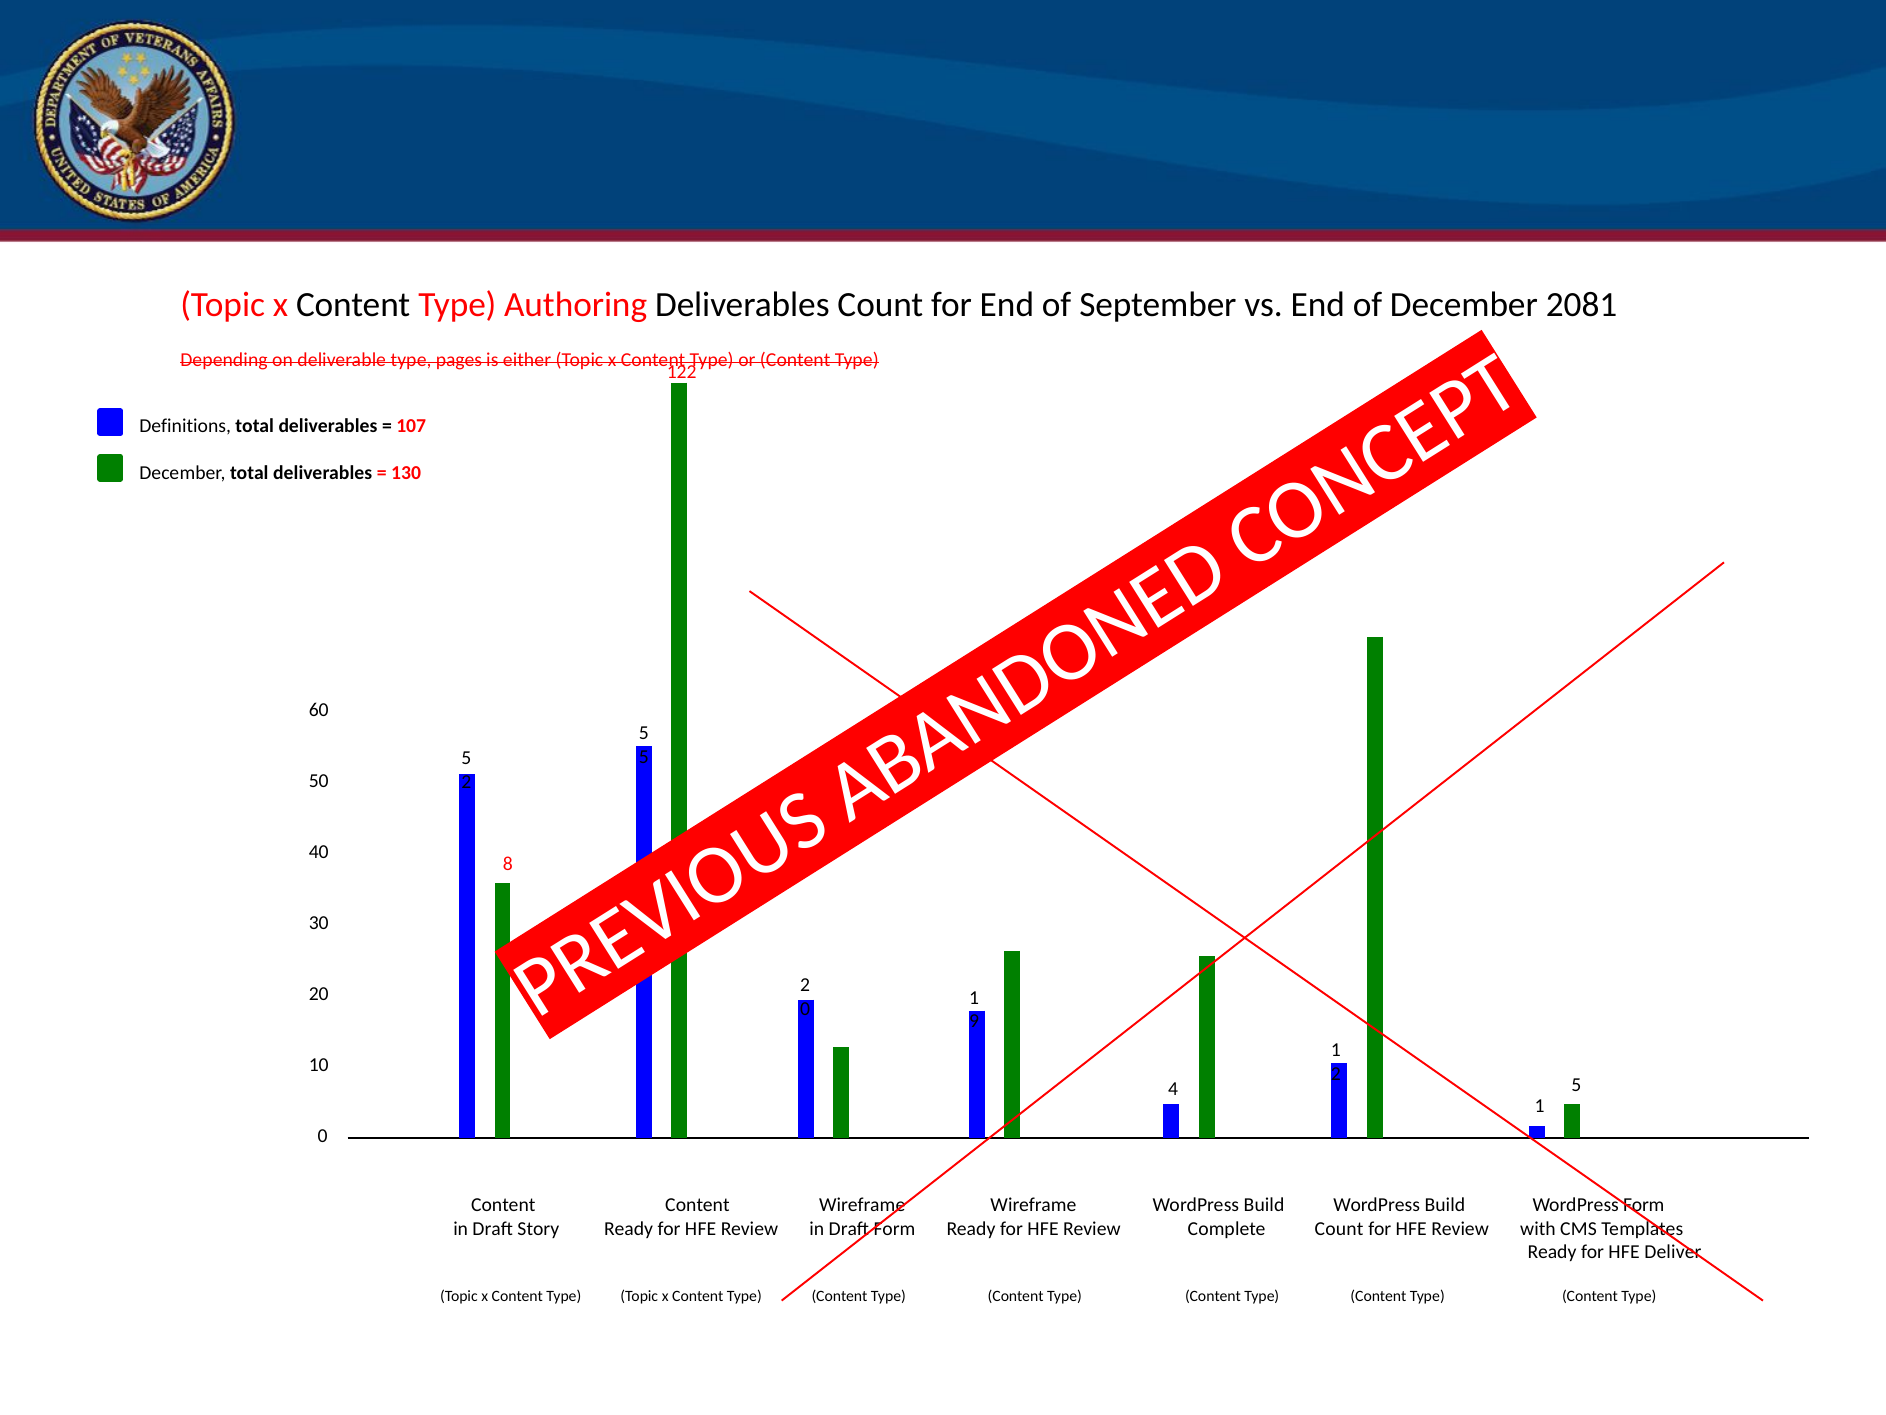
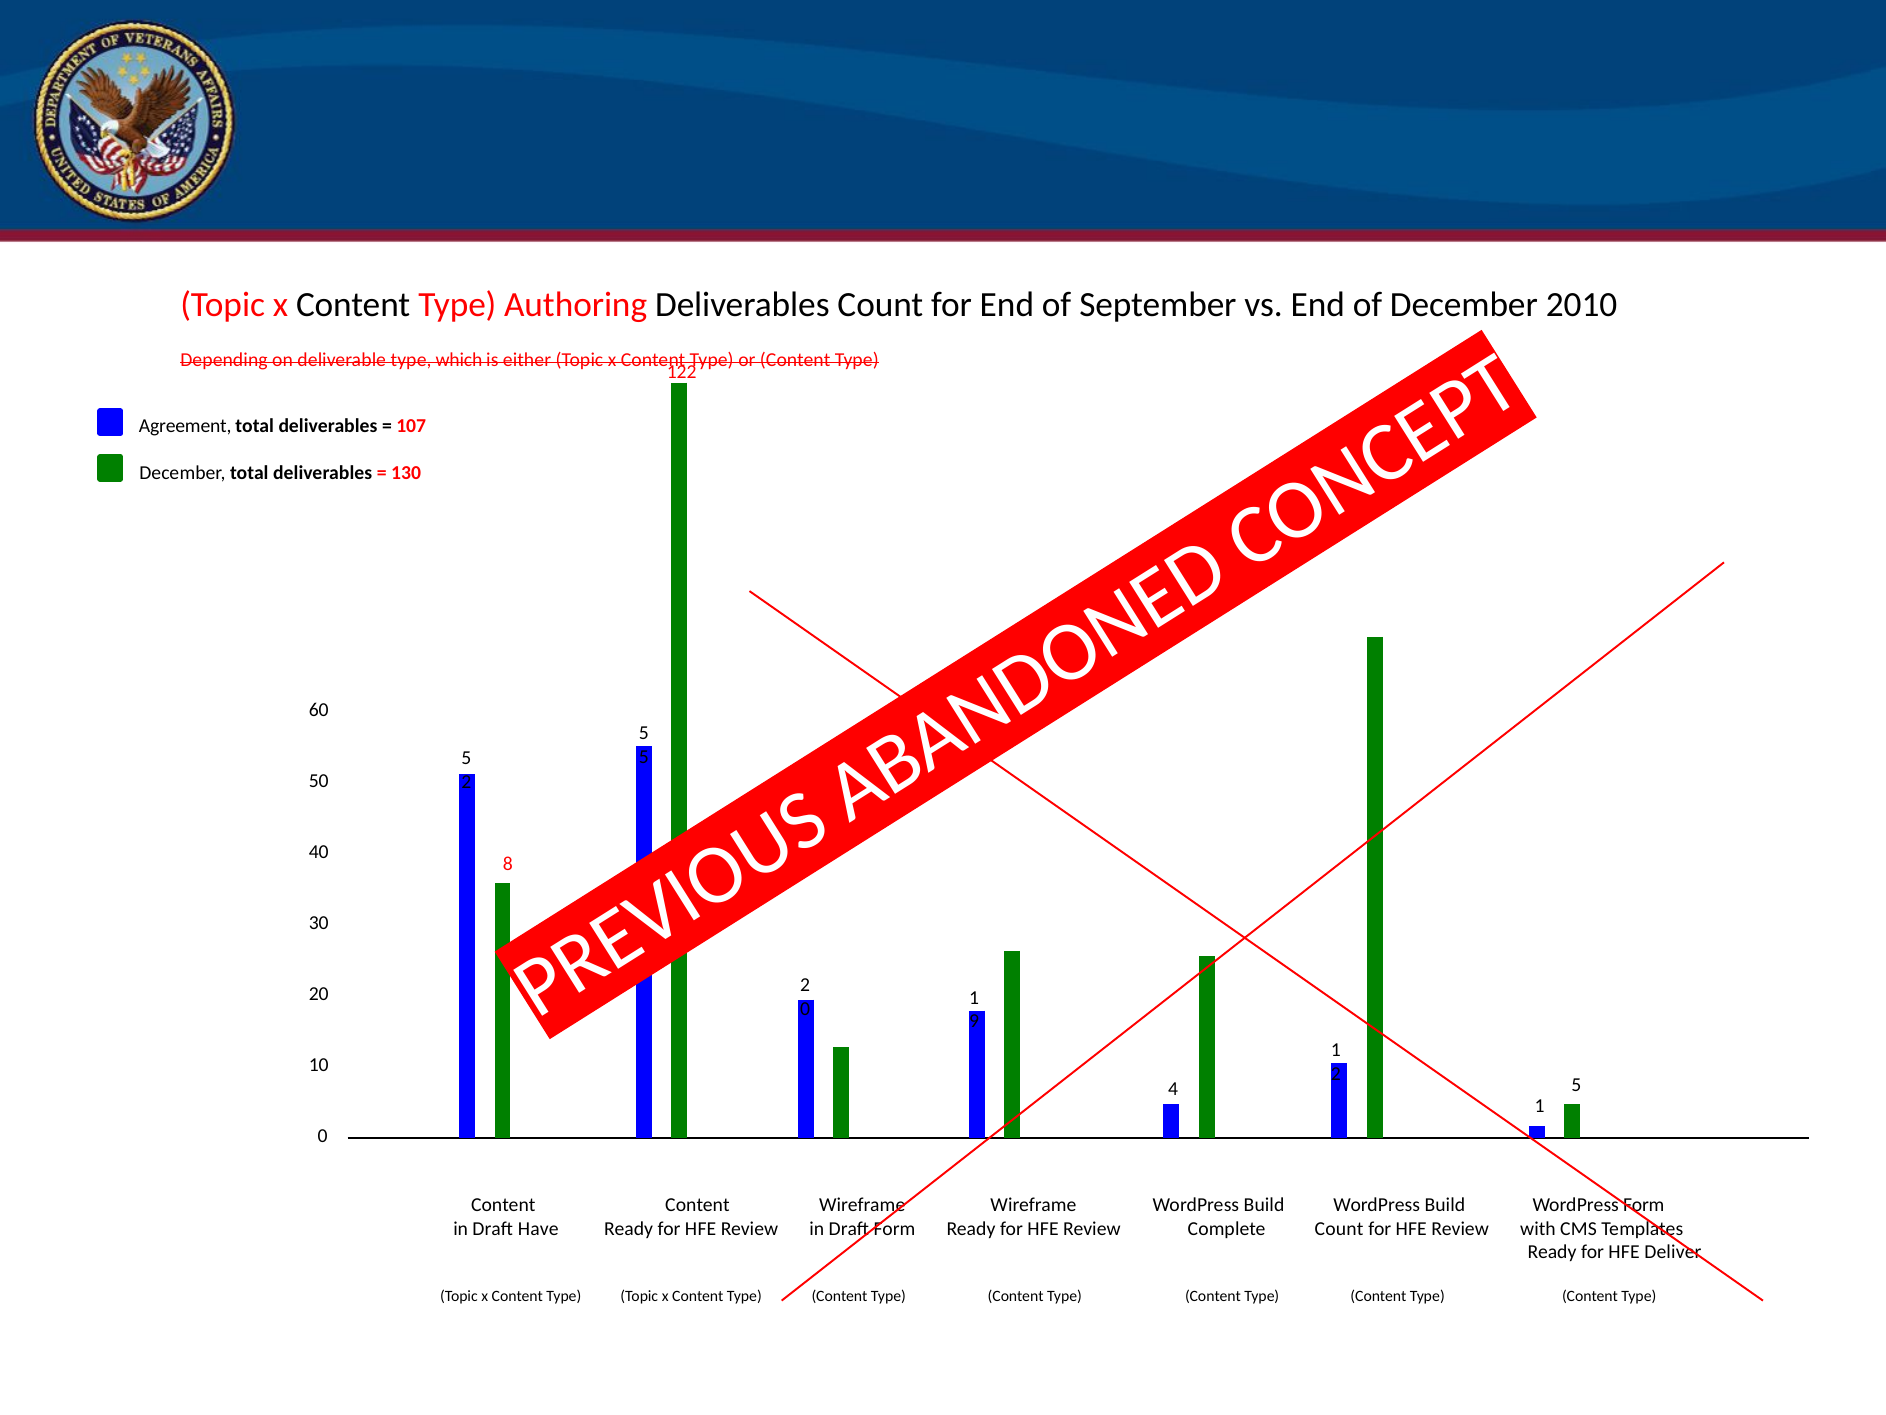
2081: 2081 -> 2010 (1582, 305)
pages: pages -> which (459, 360)
Definitions: Definitions -> Agreement (185, 426)
Story: Story -> Have (538, 1228)
